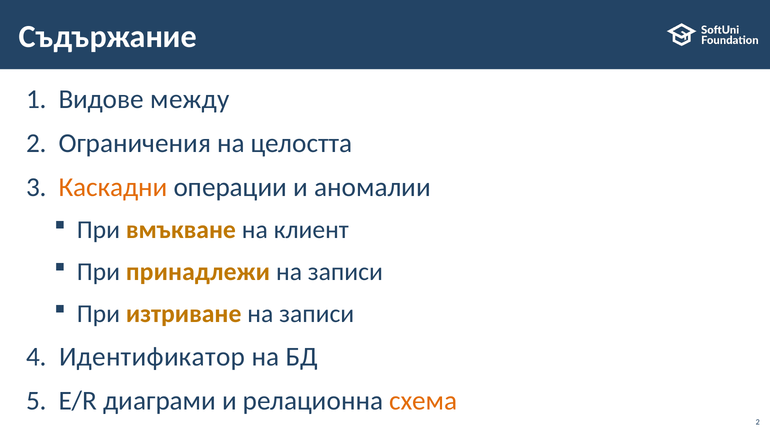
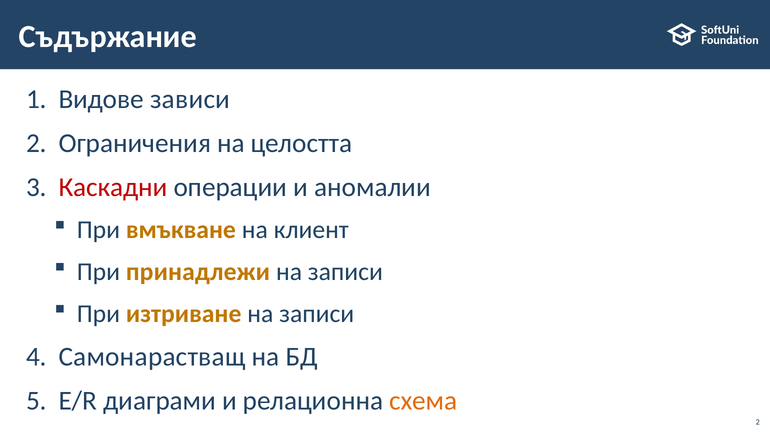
между: между -> зависи (190, 99)
Каскадни colour: orange -> red (113, 187)
Идентификатор: Идентификатор -> Самонарастващ (152, 357)
